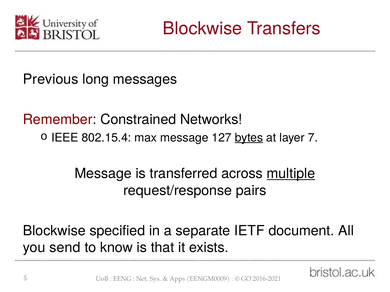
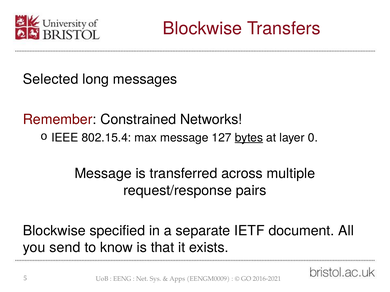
Previous: Previous -> Selected (51, 79)
7: 7 -> 0 (313, 138)
multiple underline: present -> none (291, 174)
